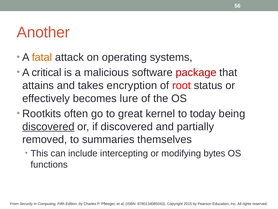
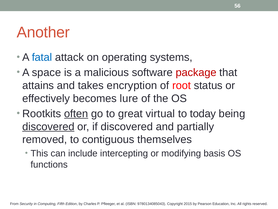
fatal colour: orange -> blue (42, 57)
critical: critical -> space (46, 72)
often underline: none -> present (76, 113)
kernel: kernel -> virtual (160, 113)
summaries: summaries -> contiguous (108, 139)
bytes: bytes -> basis (214, 153)
